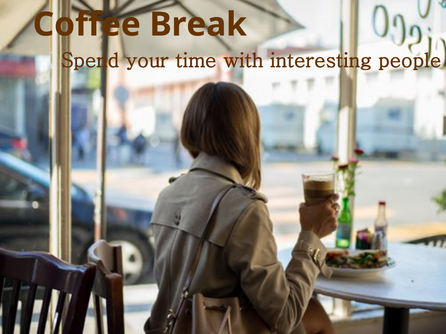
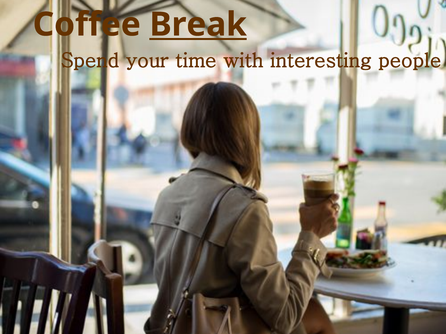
Break underline: none -> present (198, 25)
